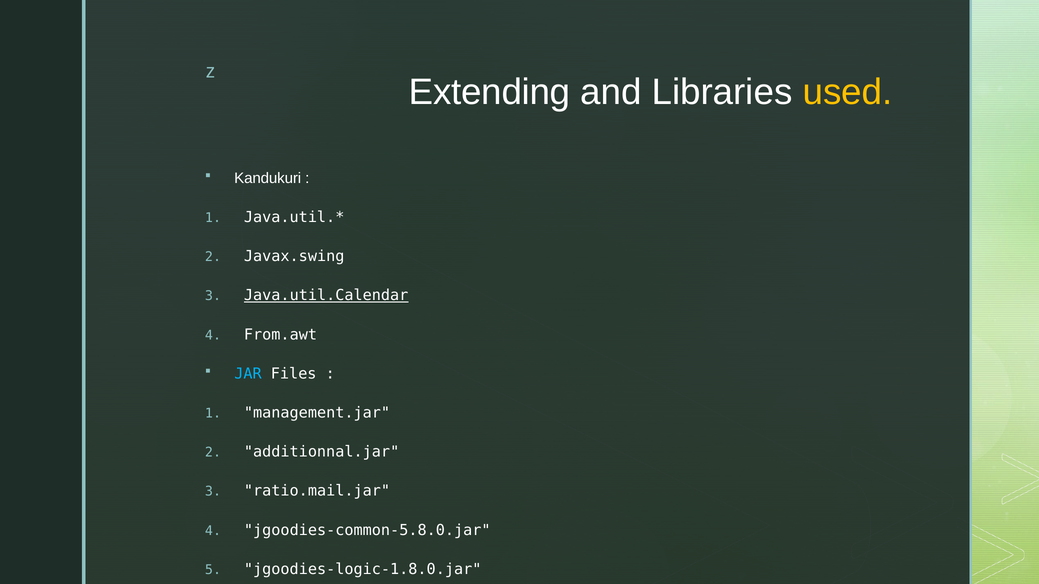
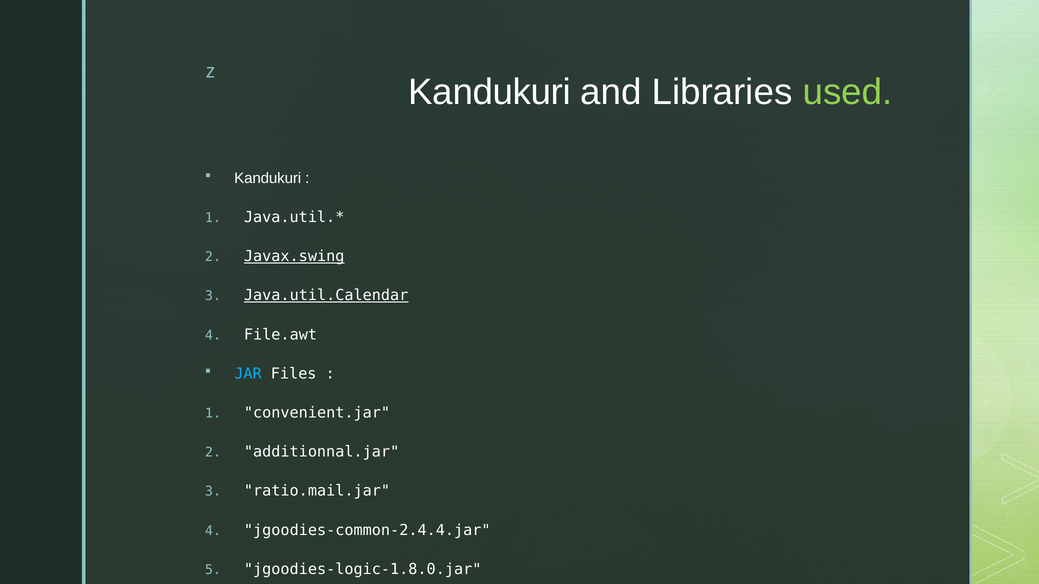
Extending: Extending -> Kandukuri (490, 92)
used colour: yellow -> light green (847, 92)
Javax.swing underline: none -> present (294, 256)
From.awt: From.awt -> File.awt (280, 335)
management.jar: management.jar -> convenient.jar (317, 413)
jgoodies-common-5.8.0.jar: jgoodies-common-5.8.0.jar -> jgoodies-common-2.4.4.jar (367, 530)
